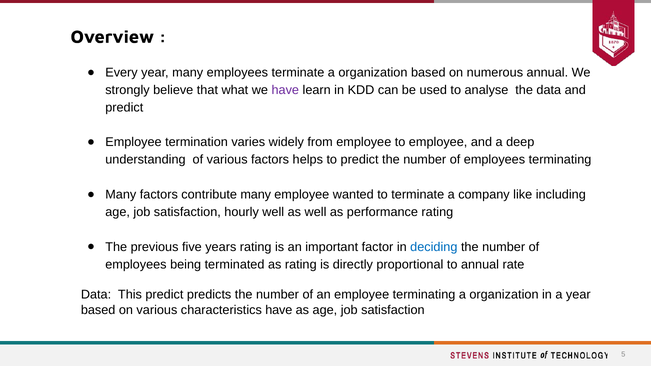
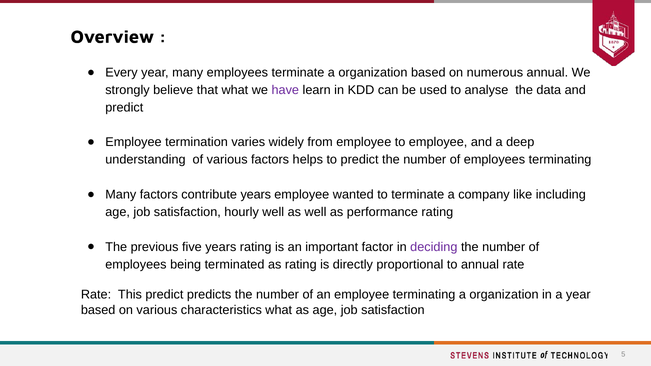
contribute many: many -> years (256, 195)
deciding colour: blue -> purple (434, 247)
Data: Data -> Rate (96, 295)
characteristics have: have -> what (279, 310)
